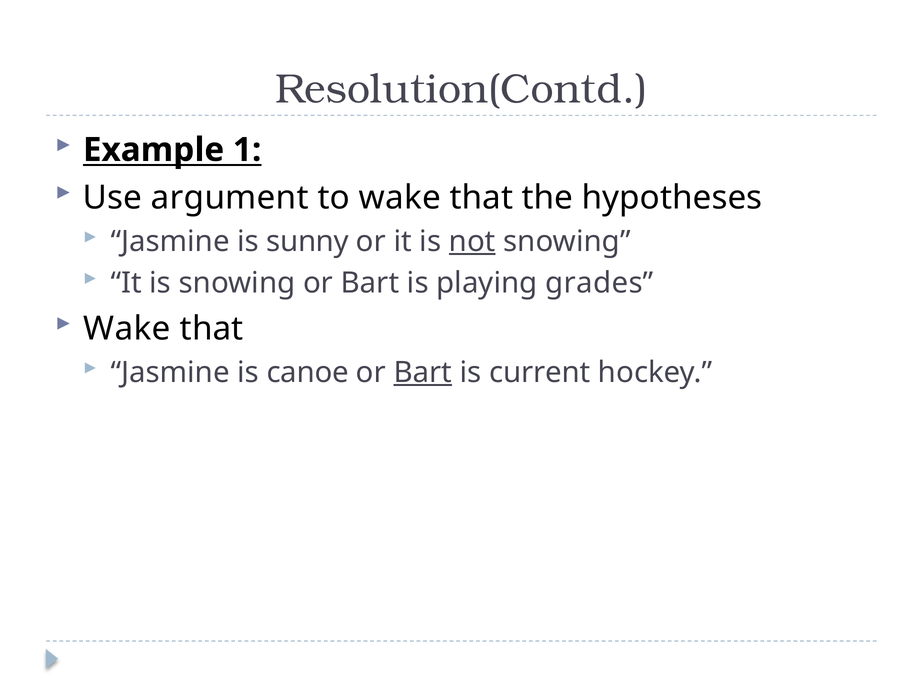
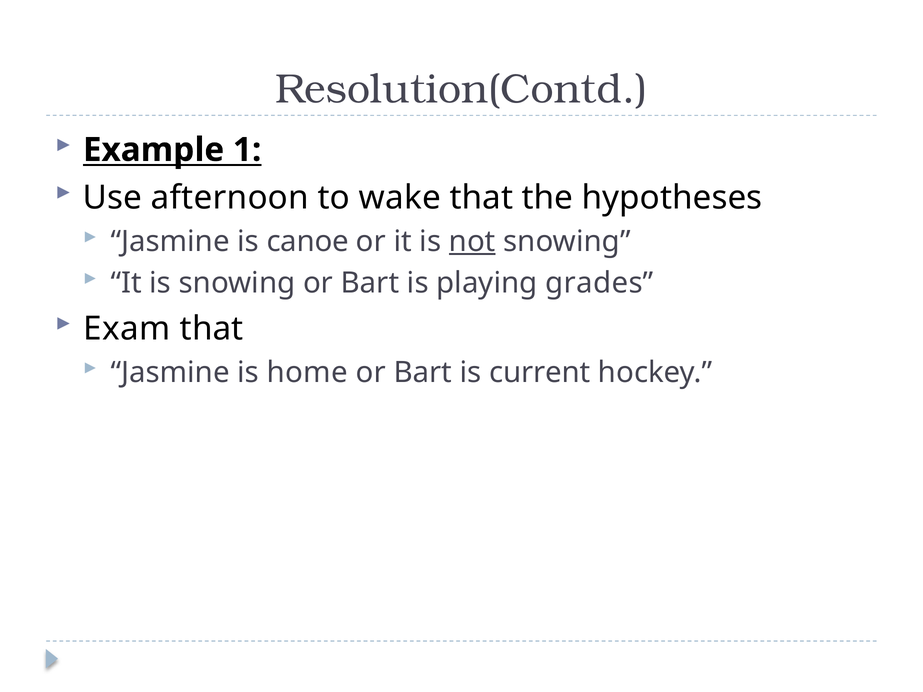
argument: argument -> afternoon (230, 198)
sunny: sunny -> canoe (308, 241)
Wake: Wake -> Exam (127, 329)
canoe: canoe -> home (307, 373)
Bart underline: present -> none (423, 373)
